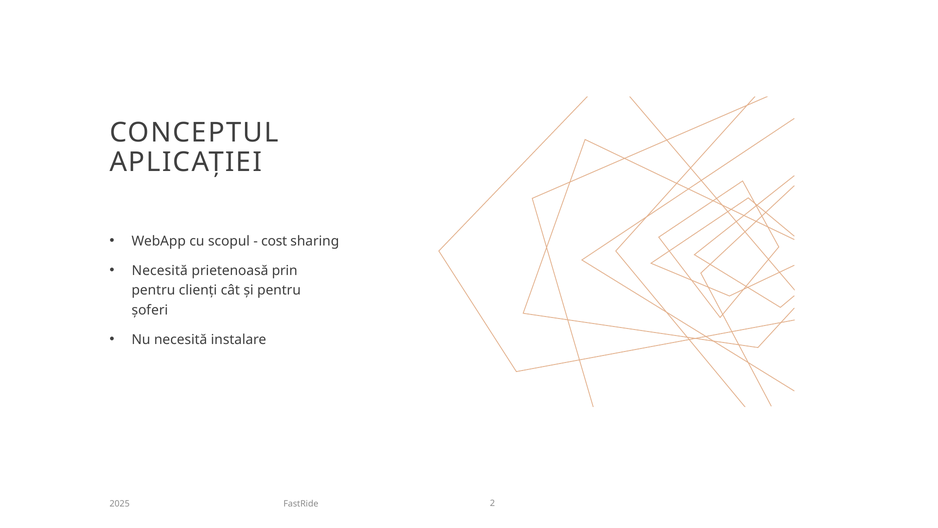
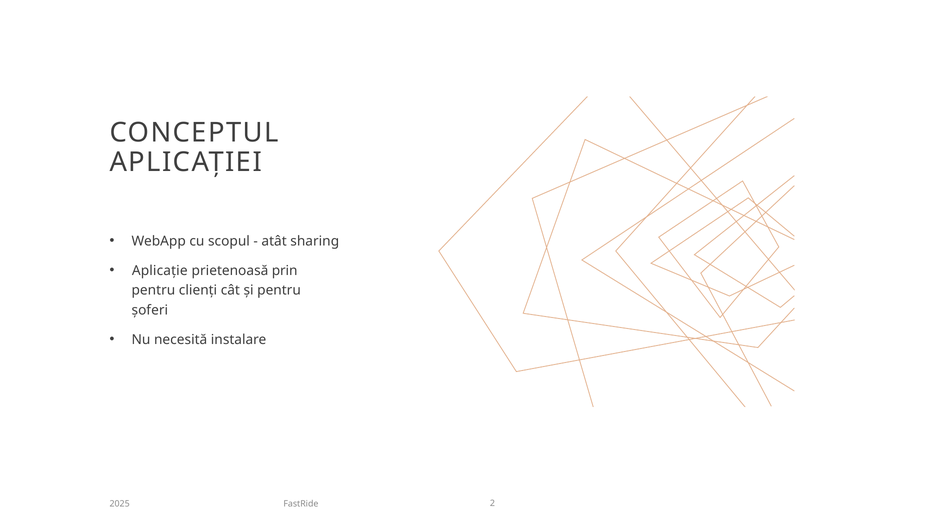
cost: cost -> atât (274, 241)
Necesită: Necesită -> Aplicație (160, 270)
